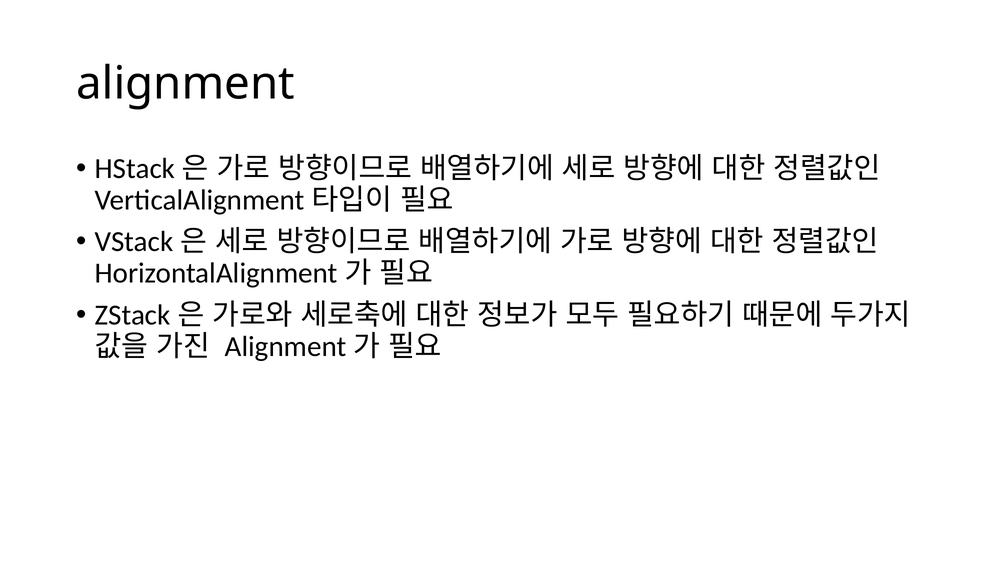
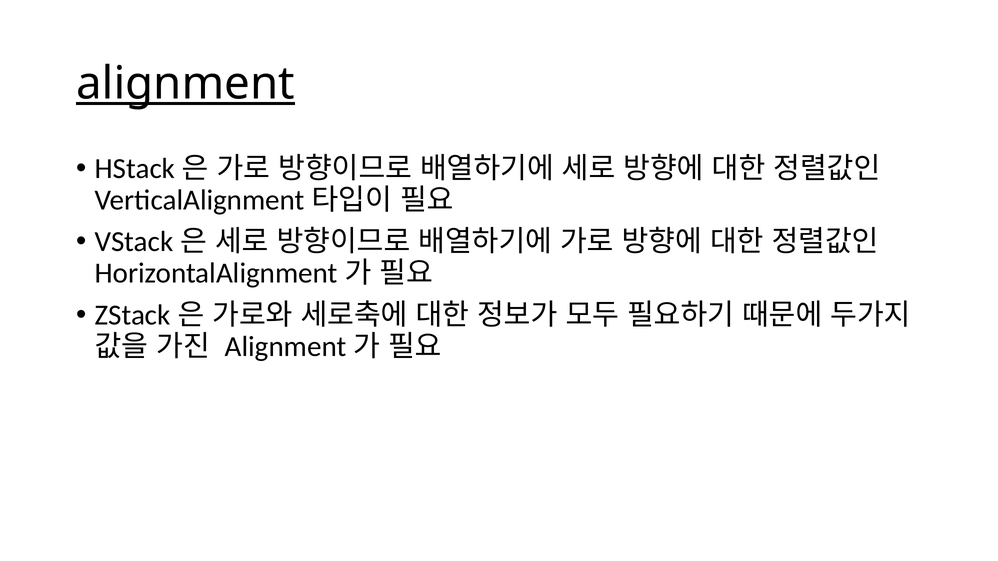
alignment underline: none -> present (186, 84)
